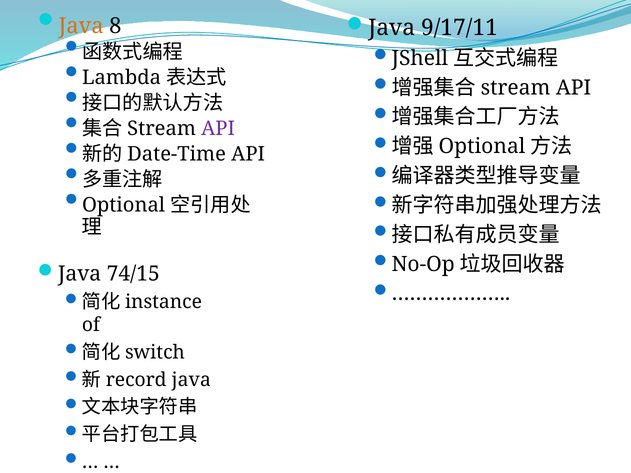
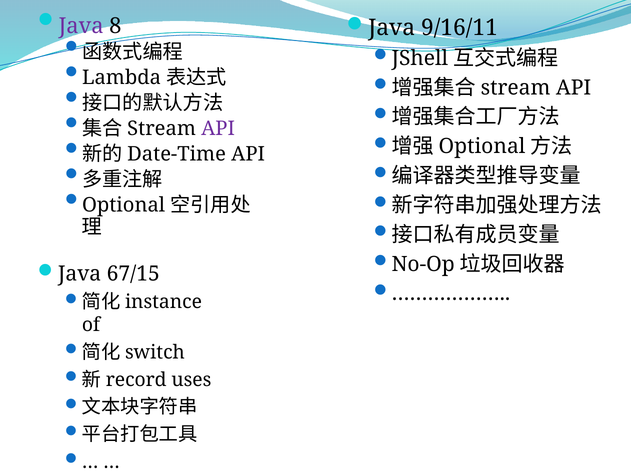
Java colour: orange -> purple (81, 26)
9/17/11: 9/17/11 -> 9/16/11 (459, 28)
74/15: 74/15 -> 67/15 (133, 274)
java: java -> uses (191, 380)
